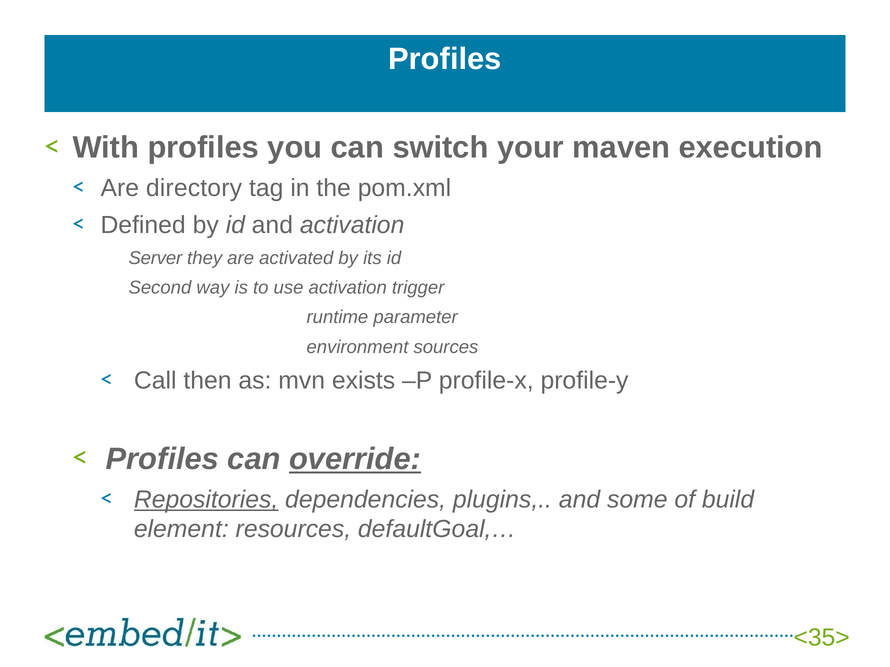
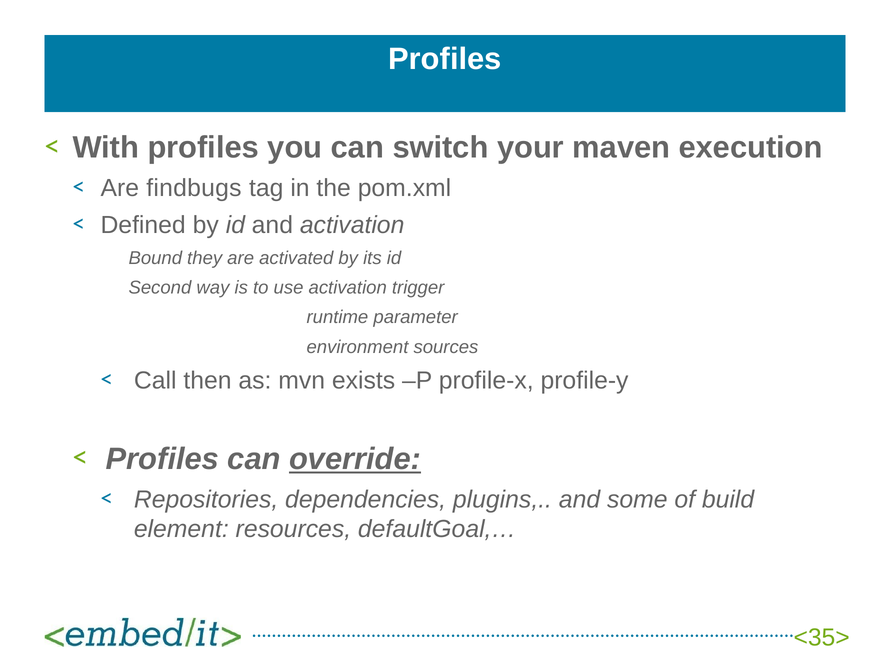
directory: directory -> findbugs (194, 188)
Server: Server -> Bound (155, 258)
Repositories underline: present -> none (206, 500)
